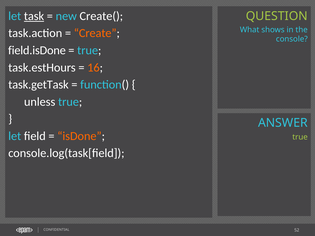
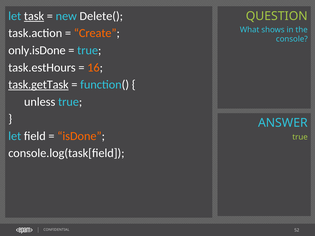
Create(: Create( -> Delete( (101, 16)
field.isDone: field.isDone -> only.isDone (37, 50)
task.getTask underline: none -> present (38, 85)
